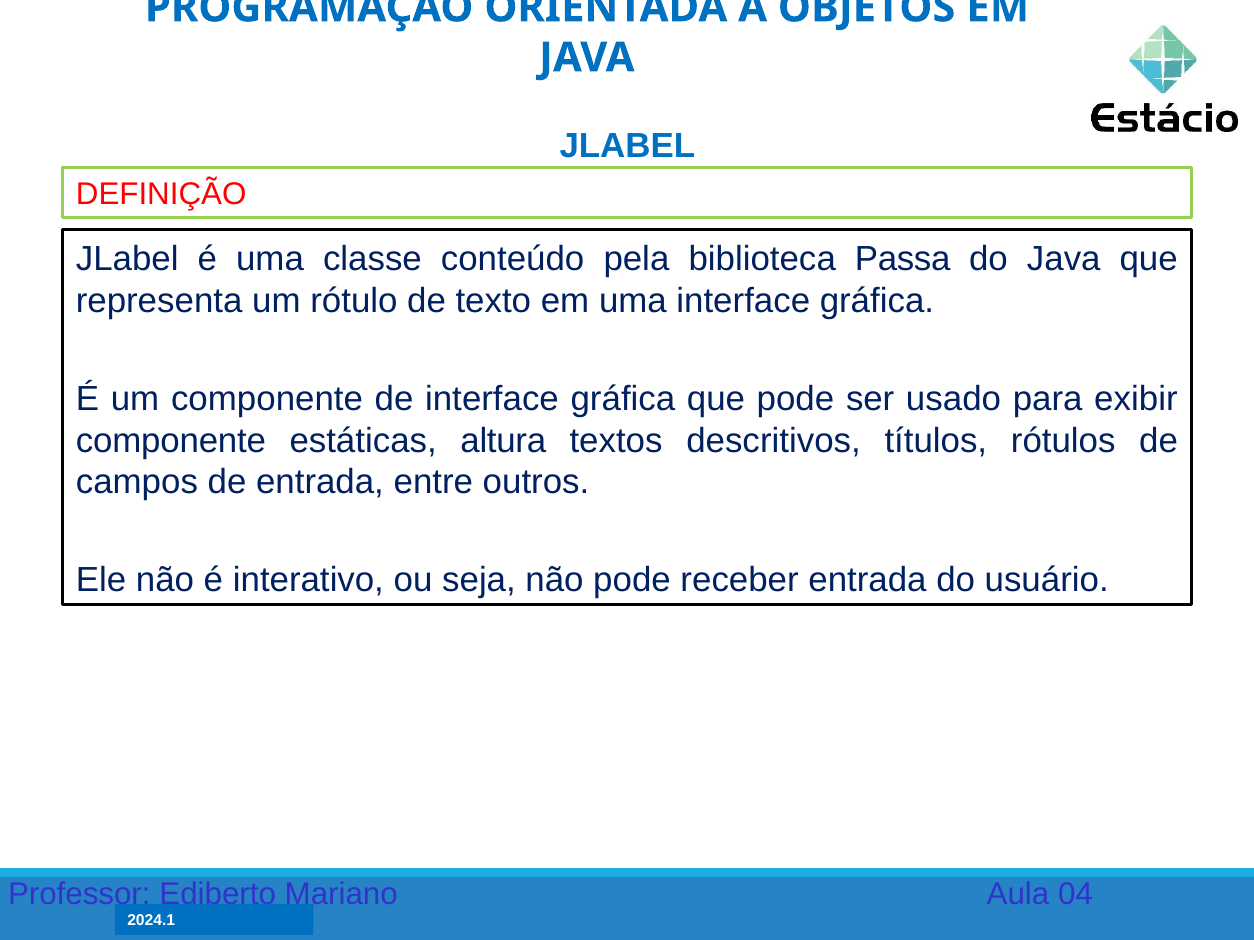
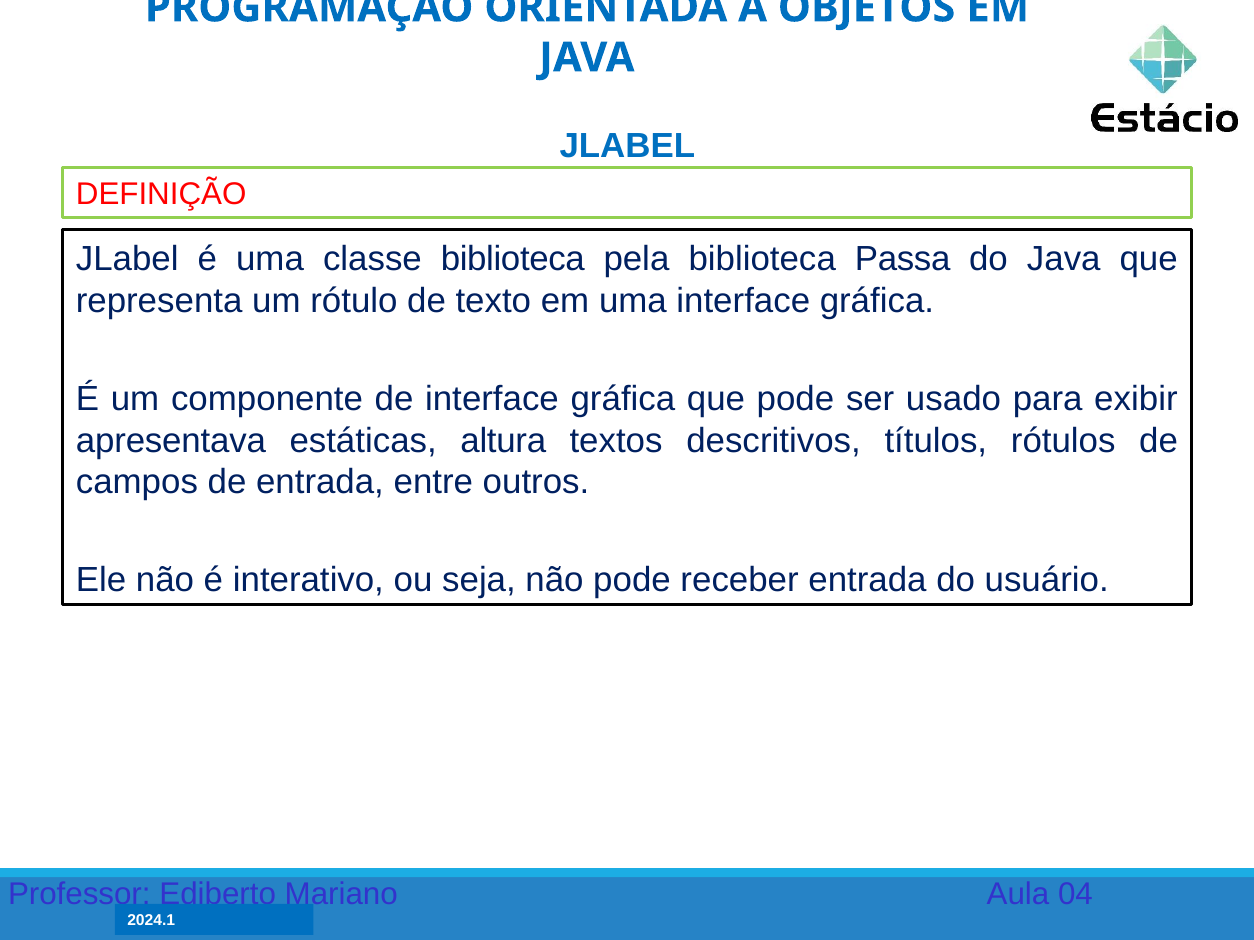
classe conteúdo: conteúdo -> biblioteca (513, 260)
componente: componente -> apresentava (171, 441)
